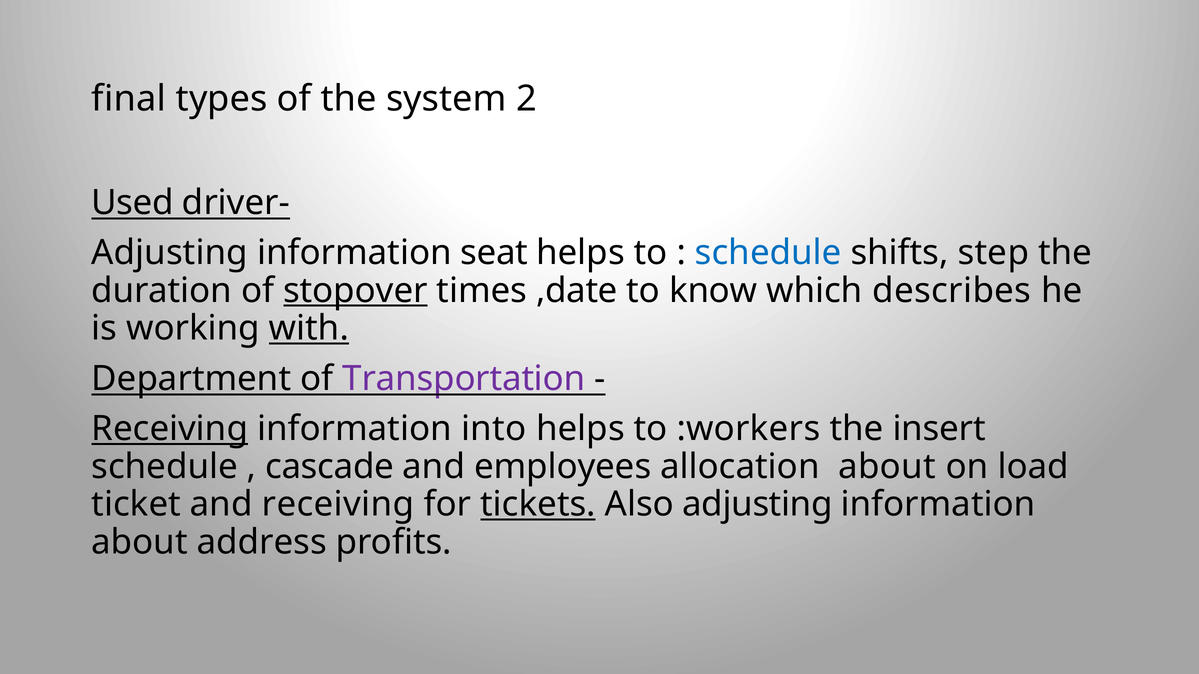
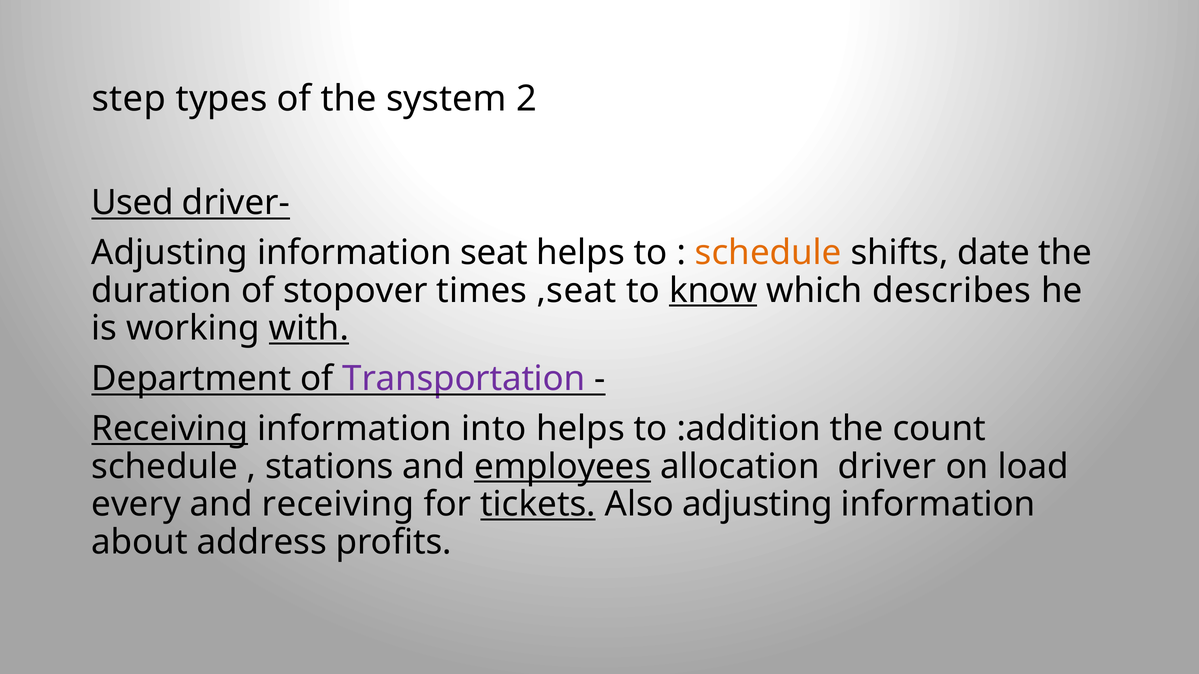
final: final -> step (129, 99)
schedule colour: blue -> orange (768, 253)
step: step -> date (994, 253)
stopover underline: present -> none (355, 291)
,date: ,date -> ,seat (577, 291)
know underline: none -> present (713, 291)
:workers: :workers -> :addition (749, 429)
insert: insert -> count (939, 429)
cascade: cascade -> stations (330, 467)
employees underline: none -> present (563, 467)
allocation about: about -> driver (887, 467)
ticket: ticket -> every (136, 505)
